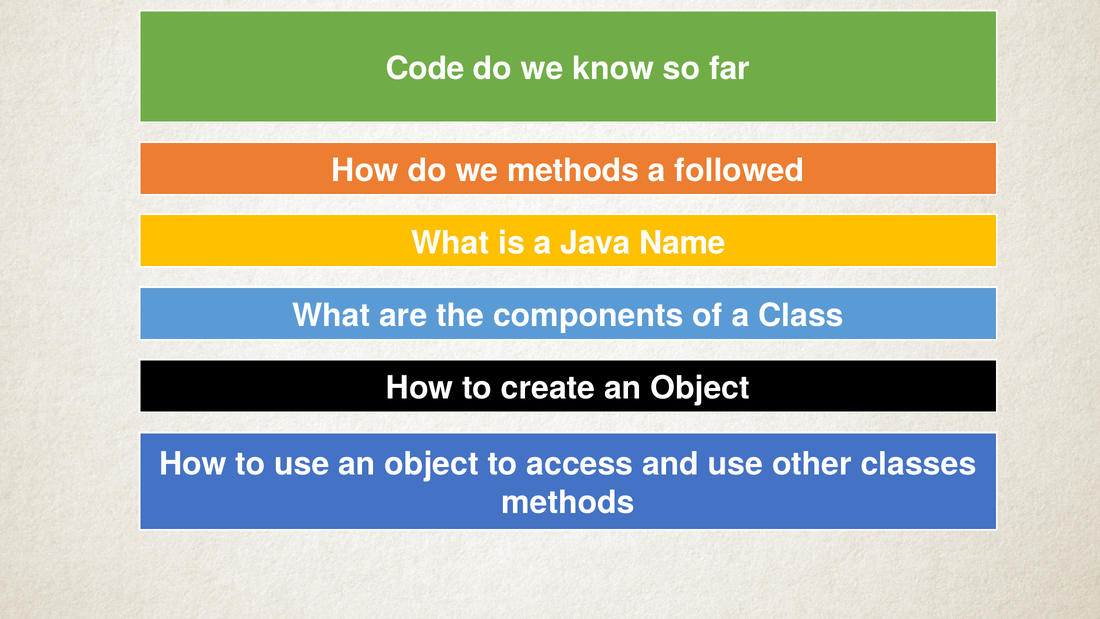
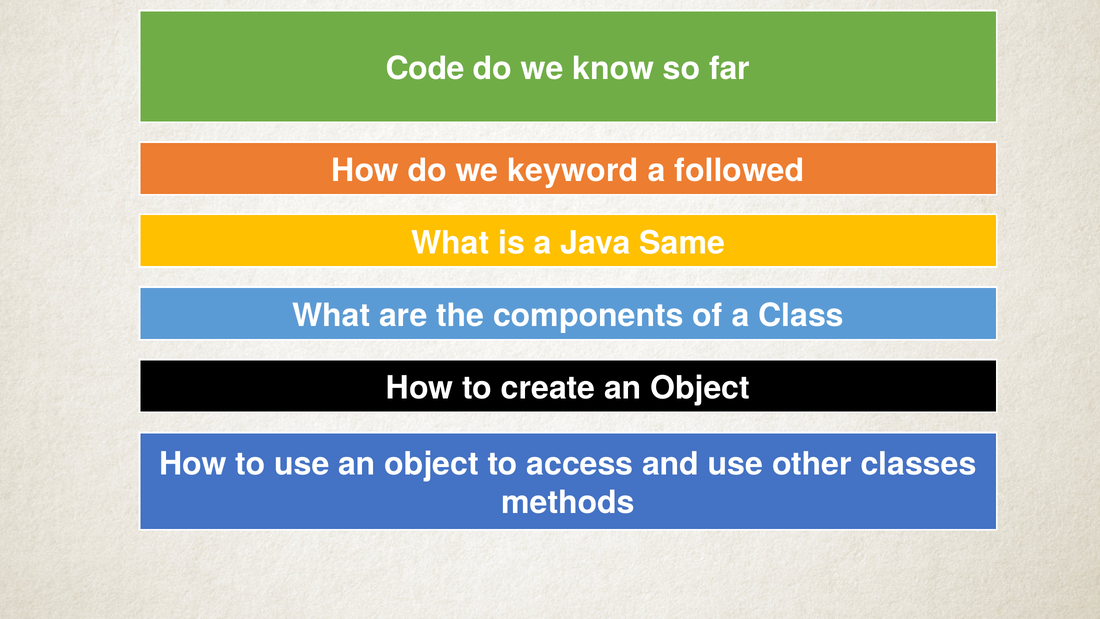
we methods: methods -> keyword (573, 170)
Name: Name -> Same (682, 243)
